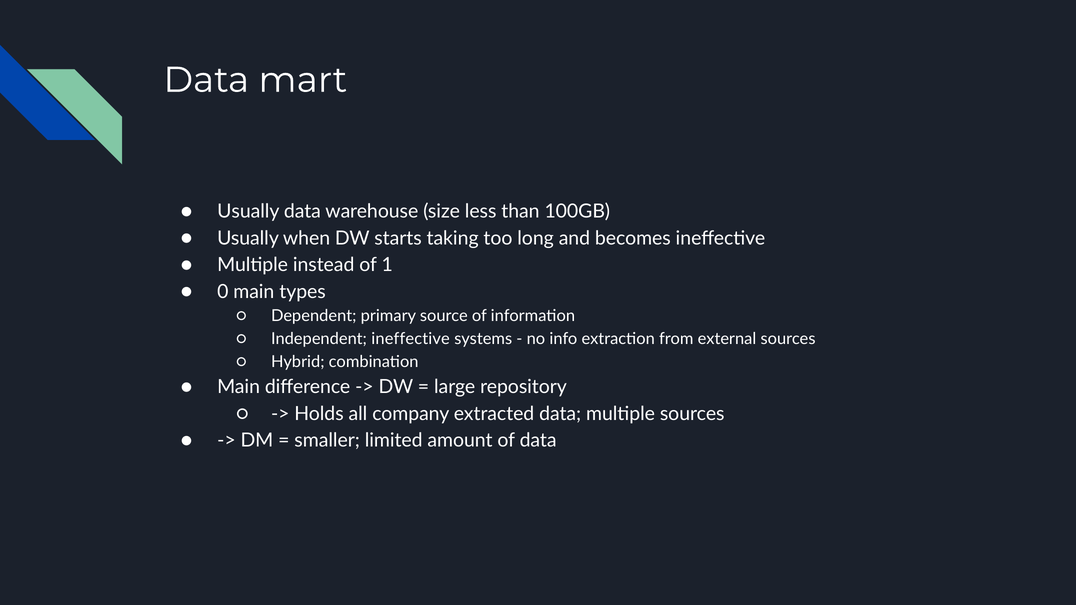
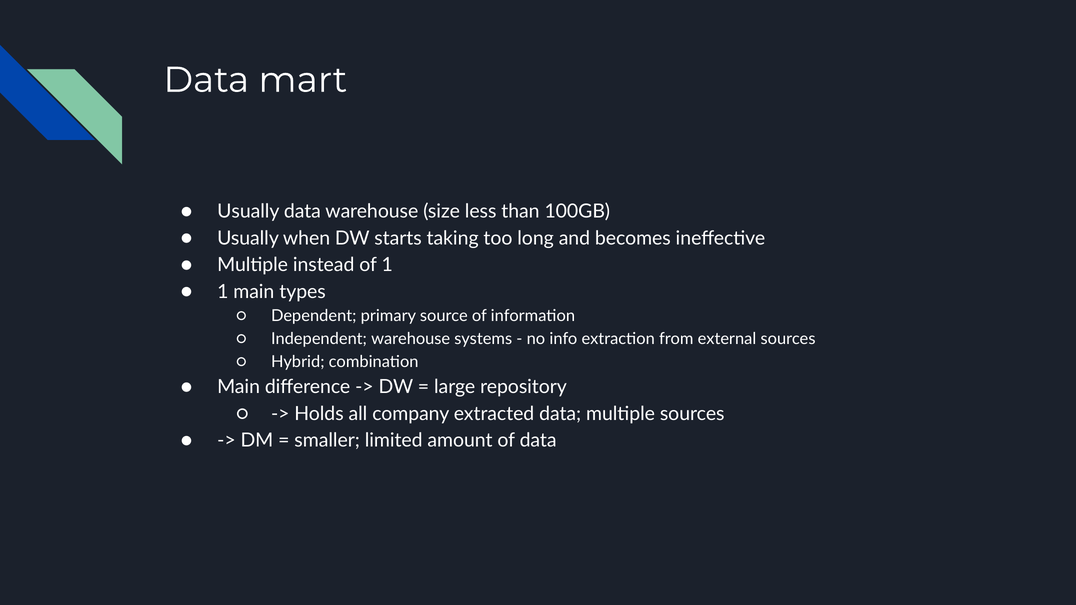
0: 0 -> 1 (223, 292)
Independent ineffective: ineffective -> warehouse (411, 339)
